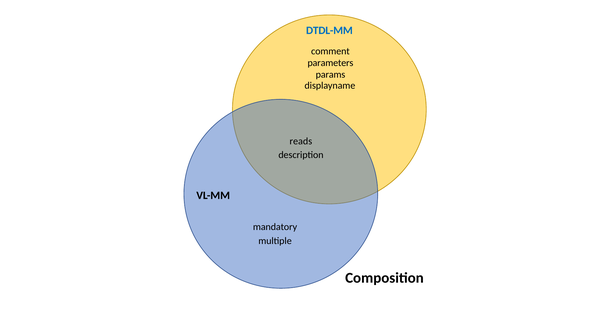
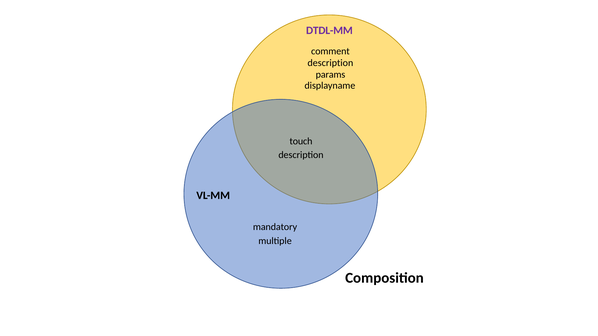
DTDL-MM colour: blue -> purple (329, 30)
parameters: parameters -> description (330, 63)
reads: reads -> touch (301, 141)
